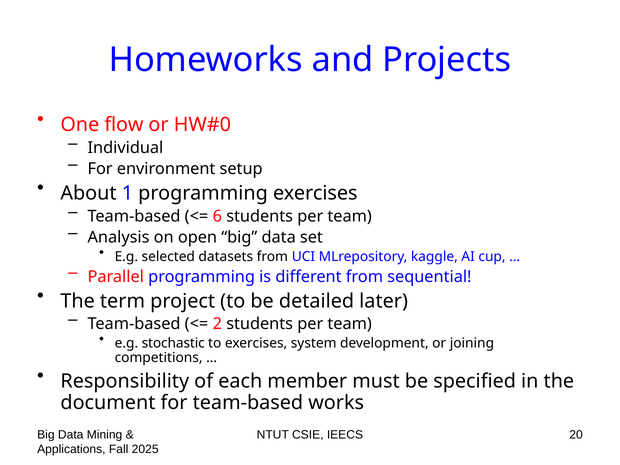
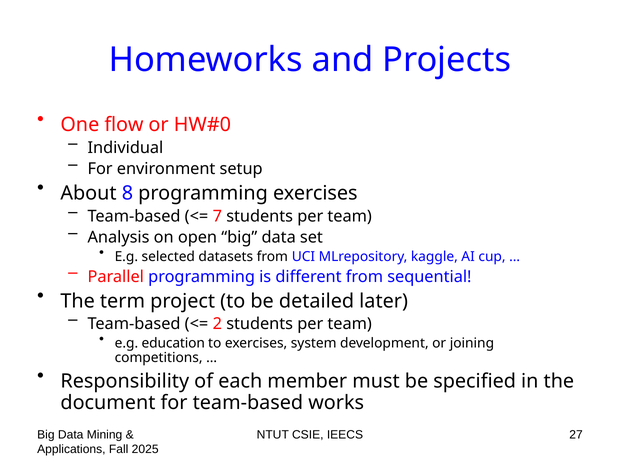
1: 1 -> 8 (128, 193)
6: 6 -> 7 (217, 216)
stochastic: stochastic -> education (173, 343)
20: 20 -> 27 (576, 435)
